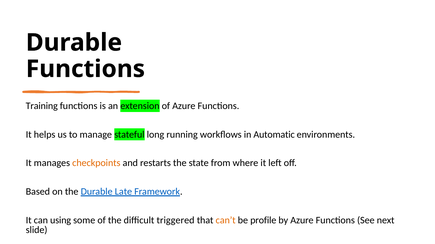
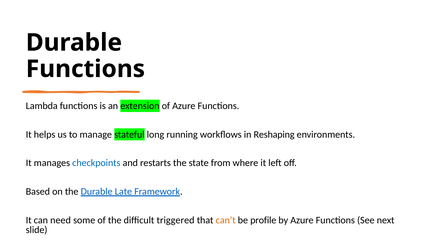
Training: Training -> Lambda (42, 106)
Automatic: Automatic -> Reshaping (274, 135)
checkpoints colour: orange -> blue (96, 163)
using: using -> need (61, 221)
